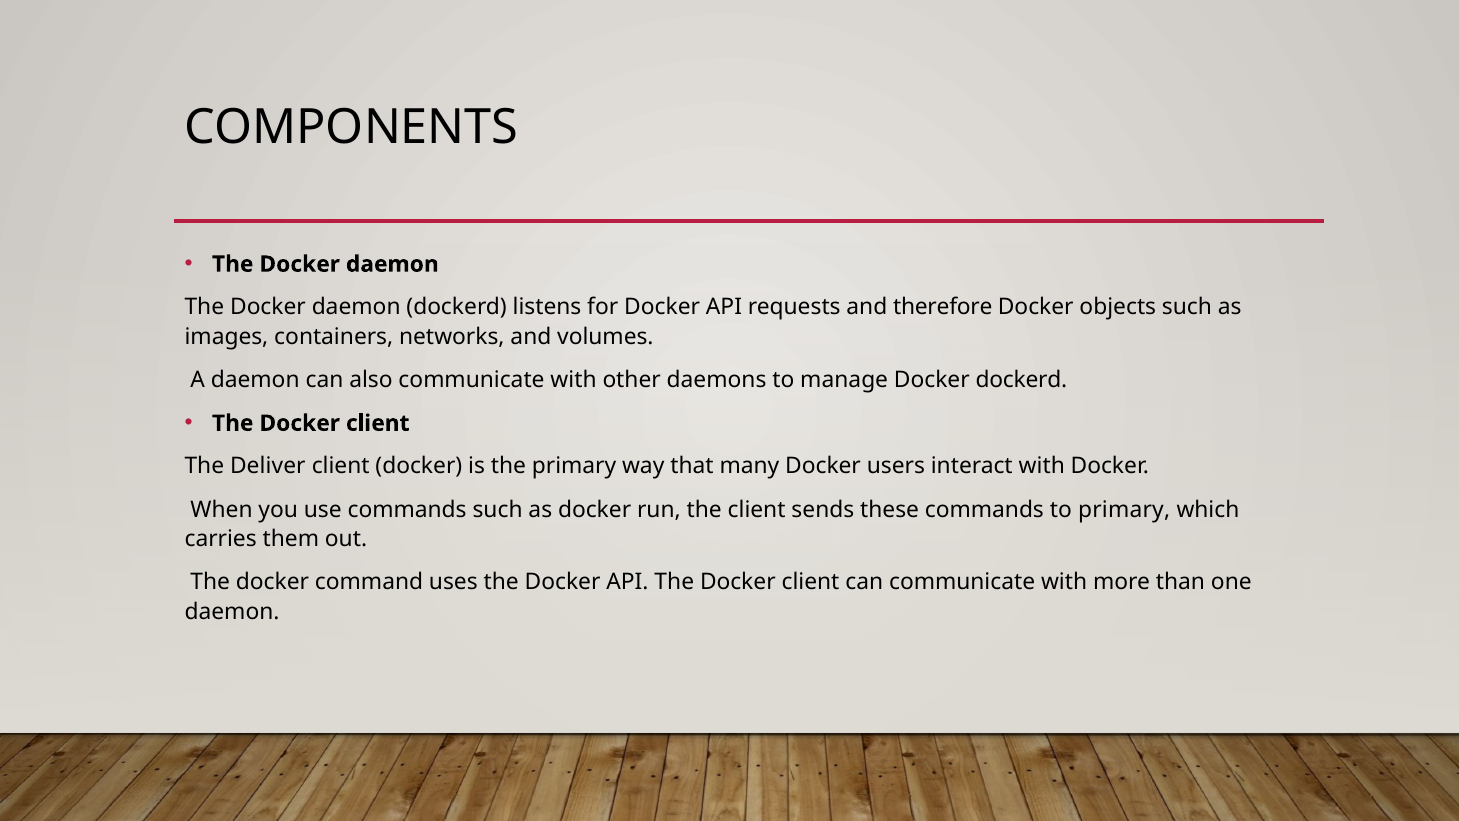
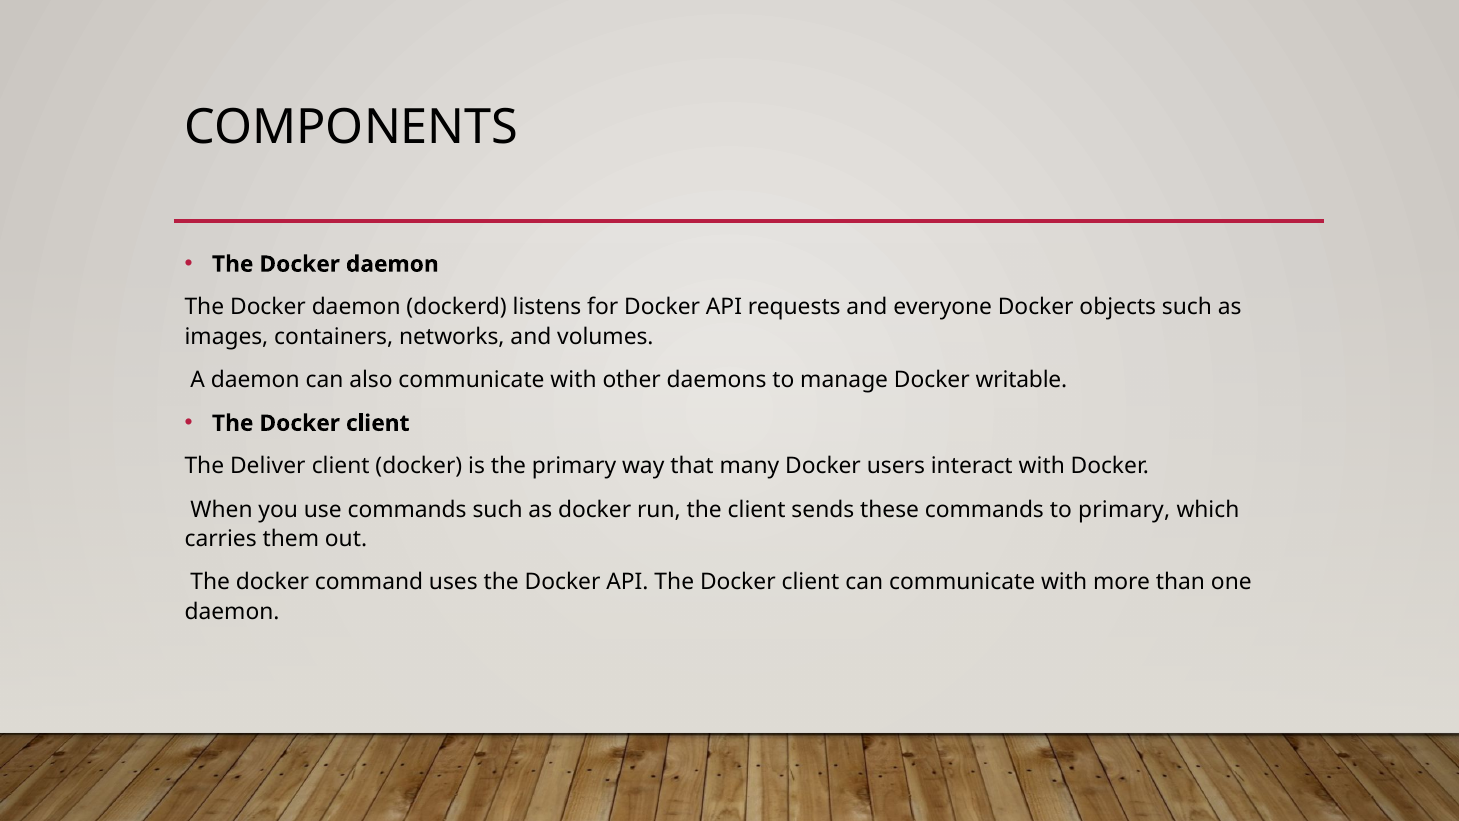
therefore: therefore -> everyone (943, 307)
Docker dockerd: dockerd -> writable (1021, 380)
